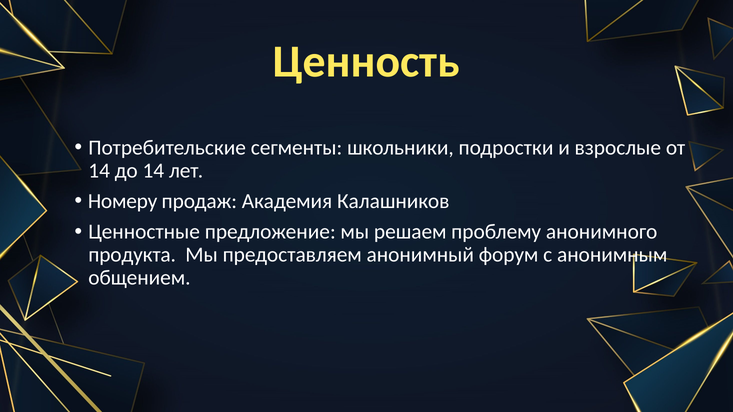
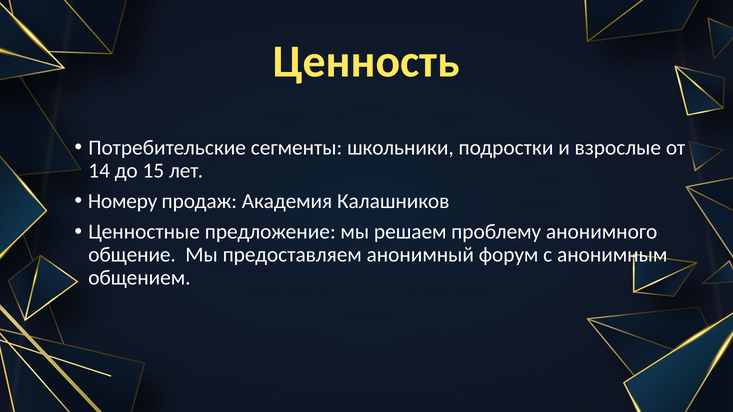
до 14: 14 -> 15 (153, 171)
продукта: продукта -> общение (132, 255)
